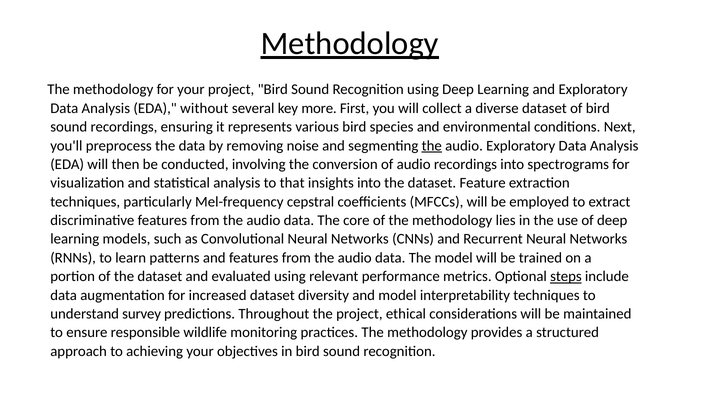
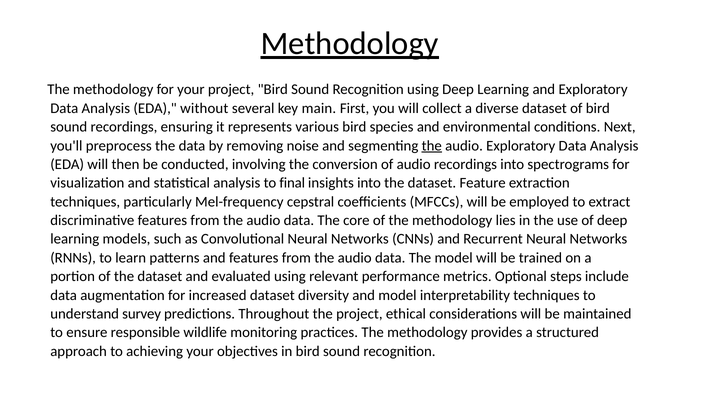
more: more -> main (319, 108)
that: that -> final (292, 183)
steps underline: present -> none (566, 276)
